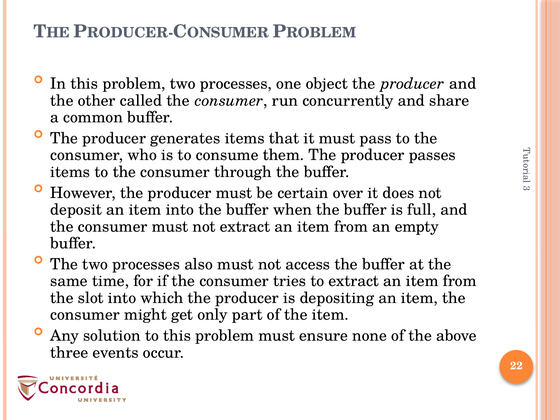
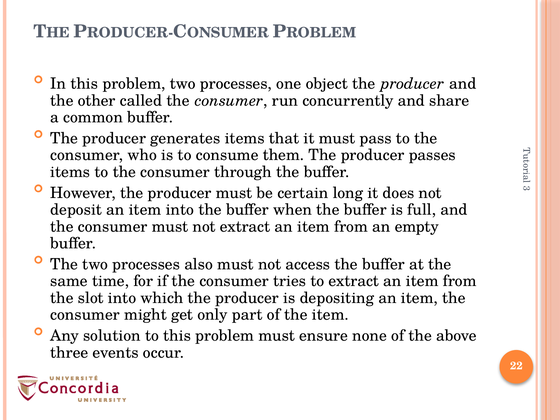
over: over -> long (348, 193)
